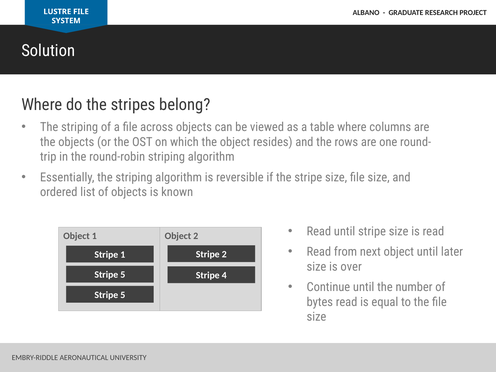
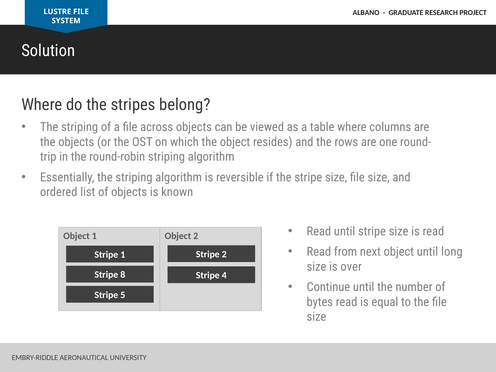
later: later -> long (452, 252)
5: 5 -> 8 (123, 275)
